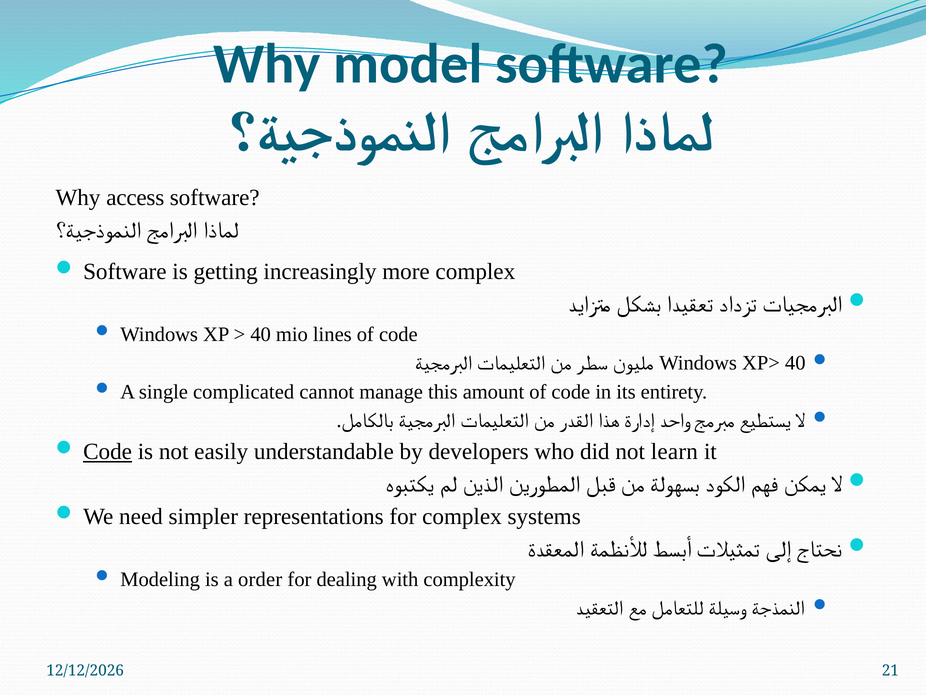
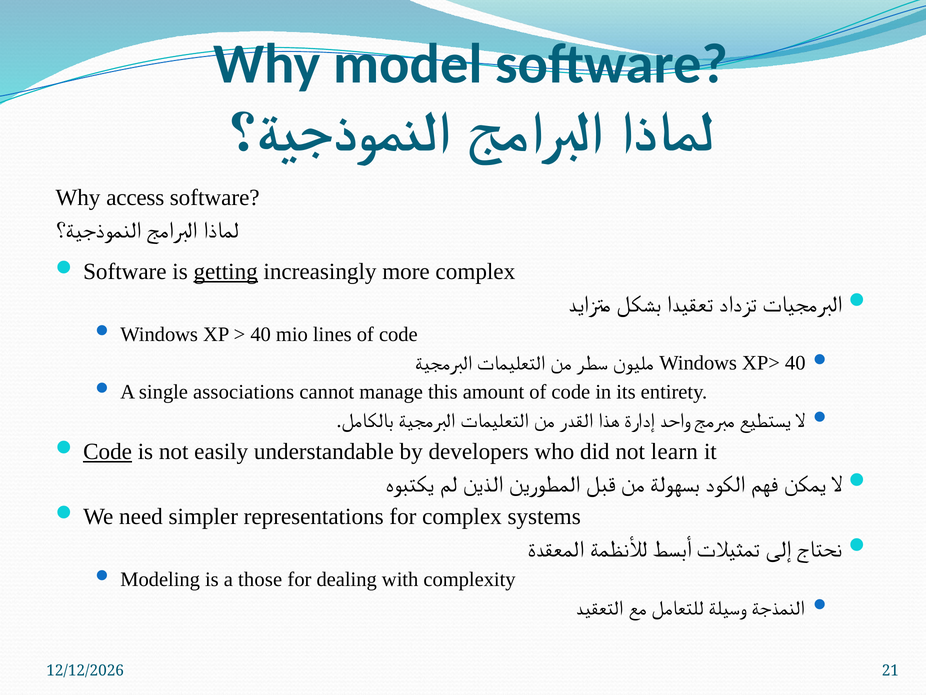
getting underline: none -> present (226, 271)
complicated: complicated -> associations (244, 392)
order: order -> those (260, 579)
